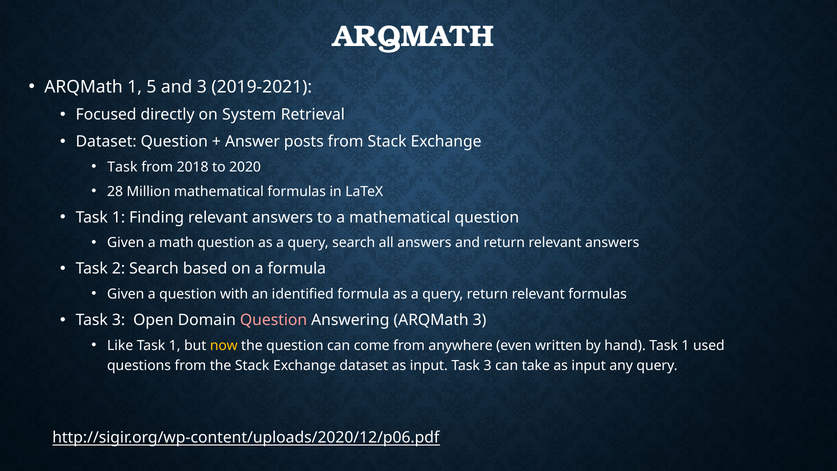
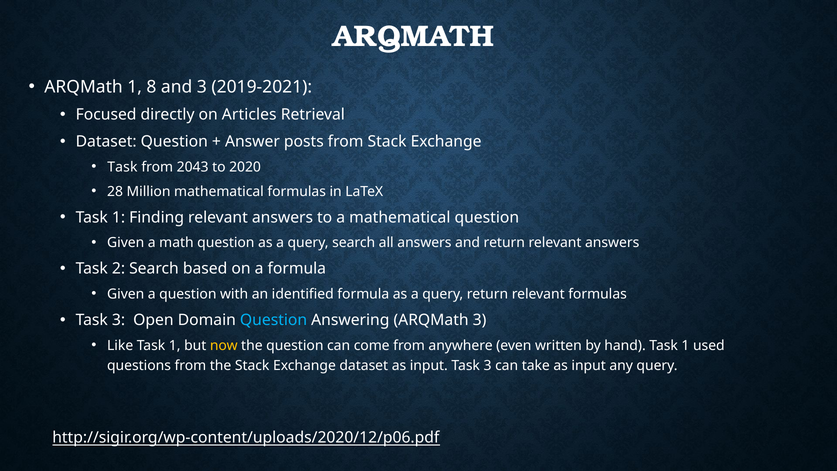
5: 5 -> 8 (151, 87)
System: System -> Articles (249, 115)
2018: 2018 -> 2043 (193, 167)
Question colour: pink -> light blue (274, 320)
